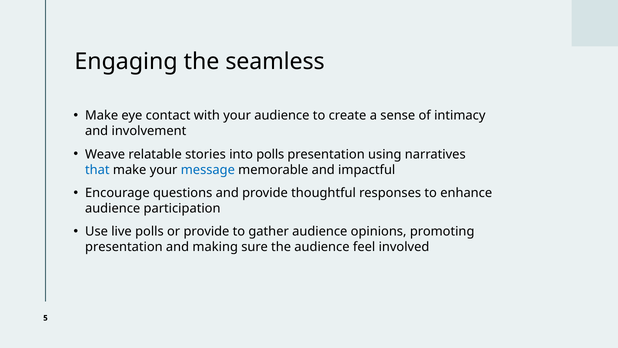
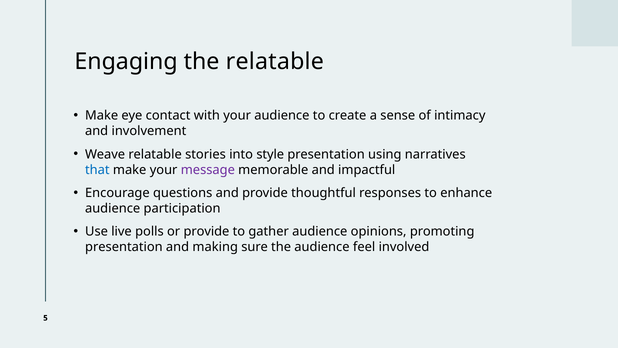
the seamless: seamless -> relatable (275, 62)
into polls: polls -> style (270, 154)
message colour: blue -> purple (208, 170)
